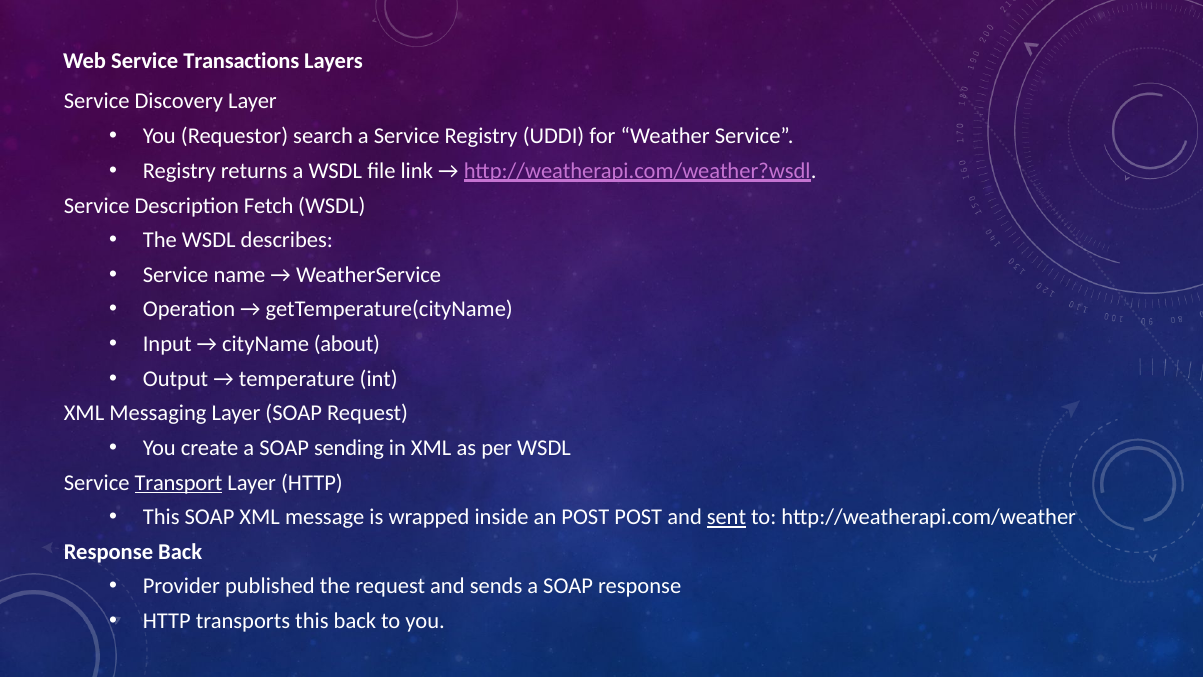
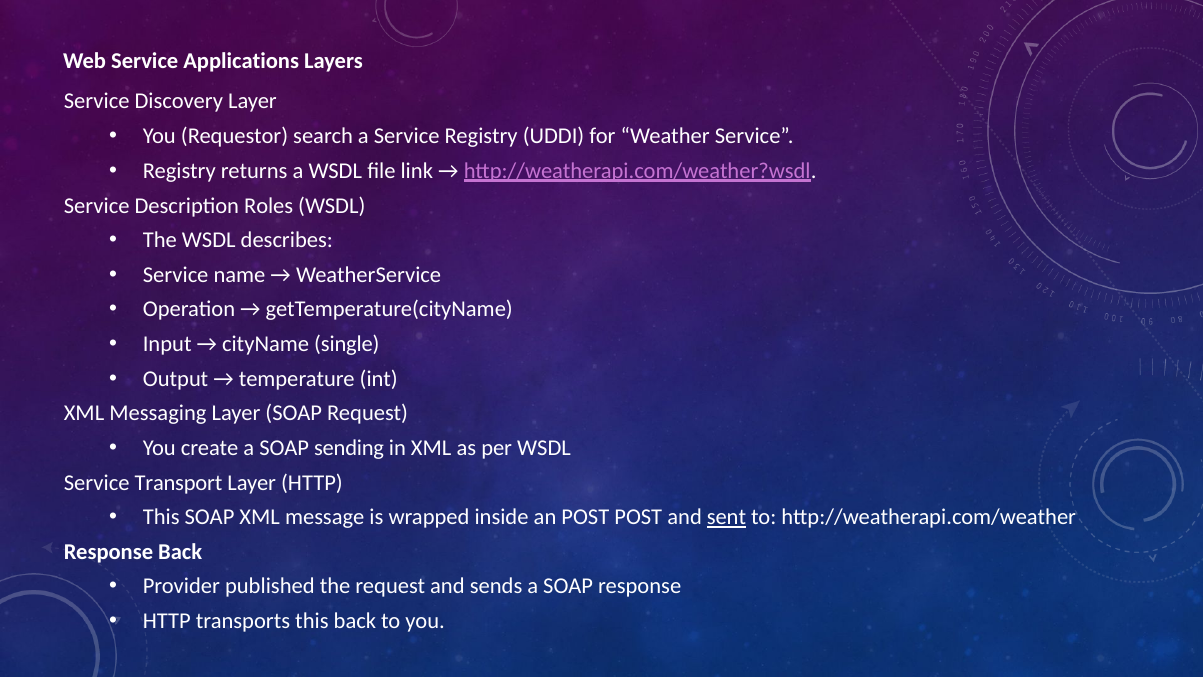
Transactions: Transactions -> Applications (241, 61)
Fetch: Fetch -> Roles (269, 206)
about: about -> single (347, 344)
Transport underline: present -> none (178, 482)
